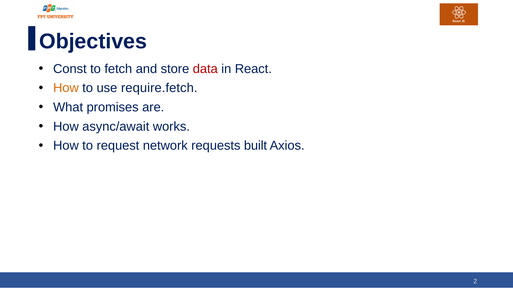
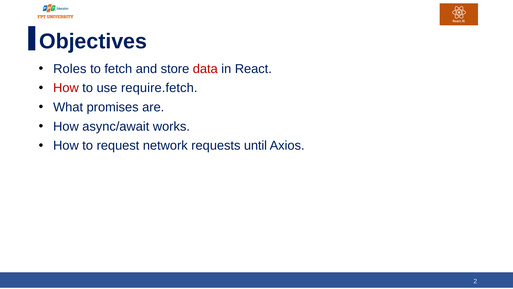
Const: Const -> Roles (70, 69)
How colour: orange -> red (66, 88)
built: built -> until (255, 145)
